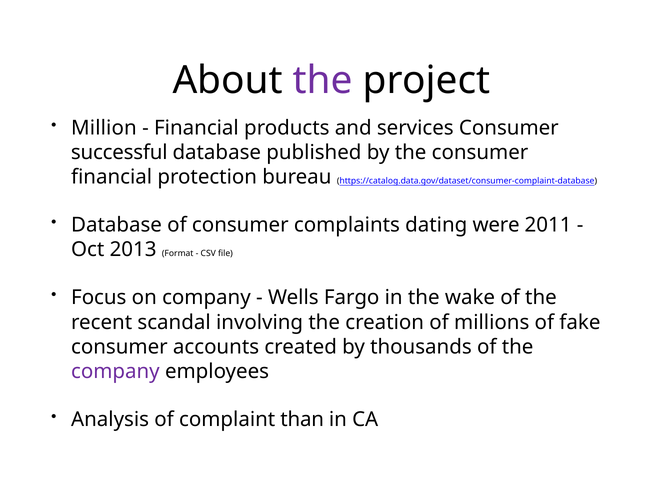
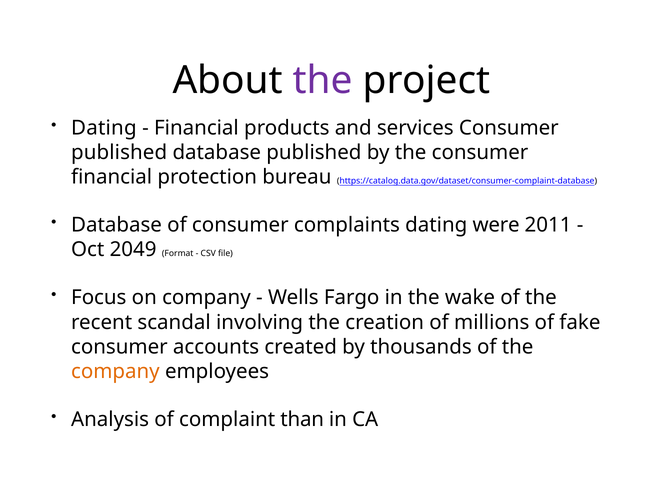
Million: Million -> Dating (104, 128)
successful: successful -> published (119, 153)
2013: 2013 -> 2049 (133, 250)
company colour: purple -> orange (115, 372)
